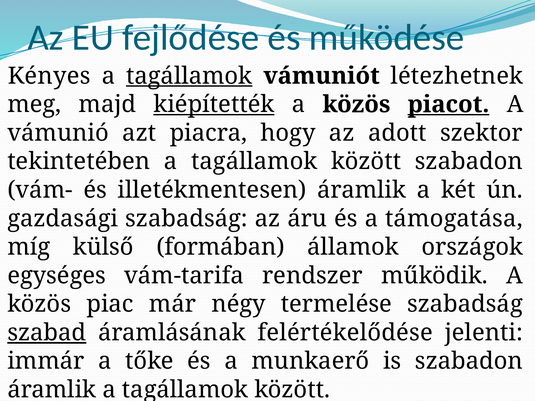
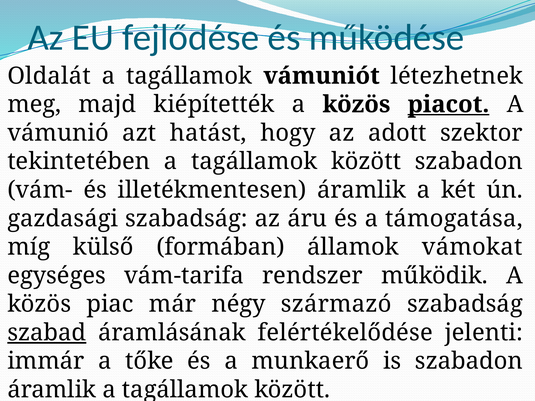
Kényes: Kényes -> Oldalát (49, 76)
tagállamok underline: present -> none (189, 76)
kiépítették underline: present -> none (214, 104)
piacra: piacra -> hatást (208, 133)
országok: országok -> vámokat (472, 247)
termelése: termelése -> származó (336, 304)
